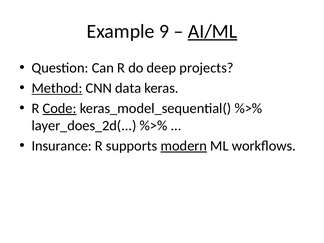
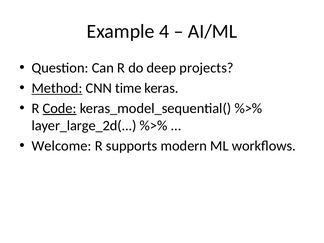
9: 9 -> 4 (164, 31)
AI/ML underline: present -> none (213, 31)
data: data -> time (128, 88)
layer_does_2d(: layer_does_2d( -> layer_large_2d( (84, 126)
Insurance: Insurance -> Welcome (62, 146)
modern underline: present -> none (184, 146)
